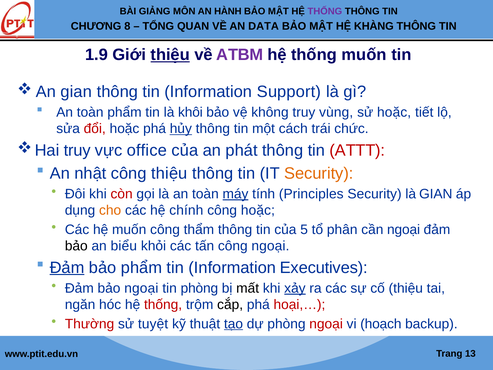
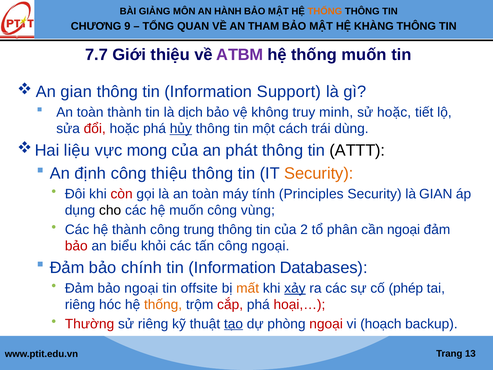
THỐNG colour: purple -> orange (325, 11)
8: 8 -> 9 (127, 26)
DATA: DATA -> THAM (264, 26)
1.9: 1.9 -> 7.7 (96, 55)
thiệu underline: present -> none (170, 55)
toàn phẩm: phẩm -> thành (124, 112)
khôi: khôi -> dịch (190, 112)
vùng: vùng -> minh (336, 112)
chức: chức -> dùng (351, 129)
truy: truy -> liệu (77, 150)
office: office -> mong (147, 150)
ATTT colour: red -> black (357, 150)
nhật: nhật -> định (90, 173)
máy underline: present -> none (235, 194)
cho colour: orange -> black (110, 210)
hệ chính: chính -> muốn (186, 210)
công hoặc: hoặc -> vùng (258, 210)
hệ muốn: muốn -> thành (129, 229)
thẩm: thẩm -> trung (199, 229)
5: 5 -> 2 (304, 229)
bảo colour: black -> red (76, 246)
Đảm underline: present -> none (67, 267)
bảo phẩm: phẩm -> chính (141, 267)
Executives: Executives -> Databases (324, 267)
tin phòng: phòng -> offsite (199, 288)
mất colour: black -> orange (248, 288)
cố thiệu: thiệu -> phép (406, 288)
ngăn: ngăn -> riêng (80, 304)
thống colour: red -> orange (163, 304)
cắp colour: black -> red (230, 304)
sử tuyệt: tuyệt -> riêng (153, 324)
